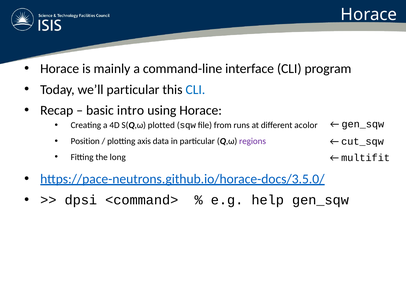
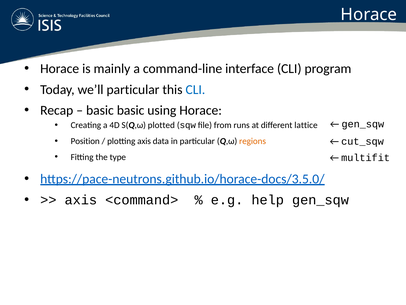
basic intro: intro -> basic (131, 110)
acolor: acolor -> lattice (306, 125)
regions colour: purple -> orange (253, 141)
long: long -> type (118, 157)
dpsi: dpsi -> axis (81, 200)
